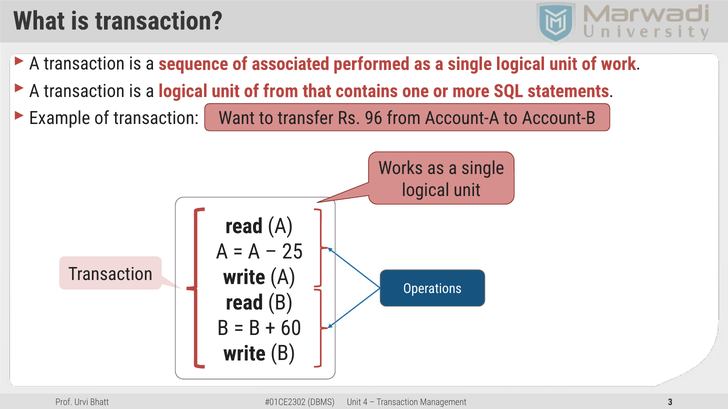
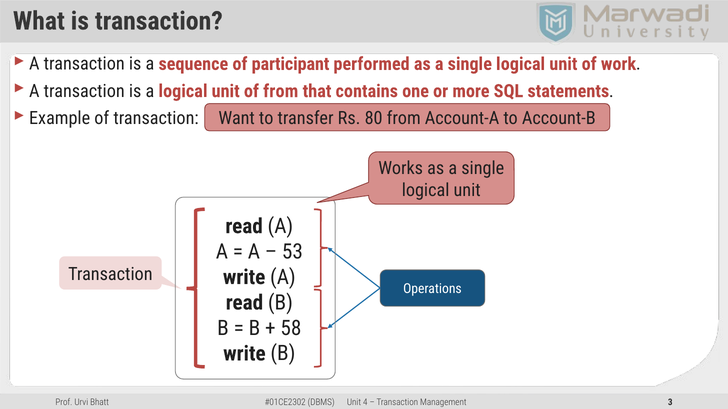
associated: associated -> participant (291, 64)
96: 96 -> 80 (374, 119)
25: 25 -> 53 (292, 252)
60: 60 -> 58 (291, 328)
